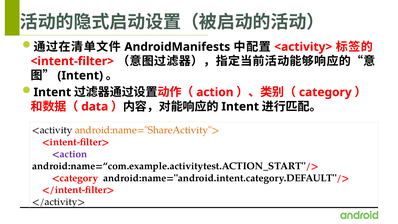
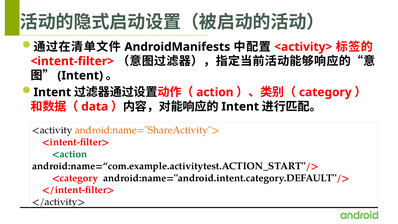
<action colour: purple -> green (70, 154)
